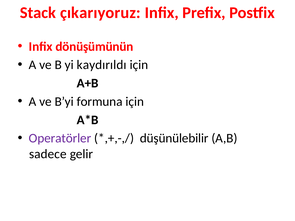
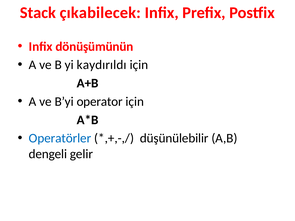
çıkarıyoruz: çıkarıyoruz -> çıkabilecek (100, 13)
formuna: formuna -> operator (100, 102)
Operatörler colour: purple -> blue (60, 138)
sadece: sadece -> dengeli (48, 154)
